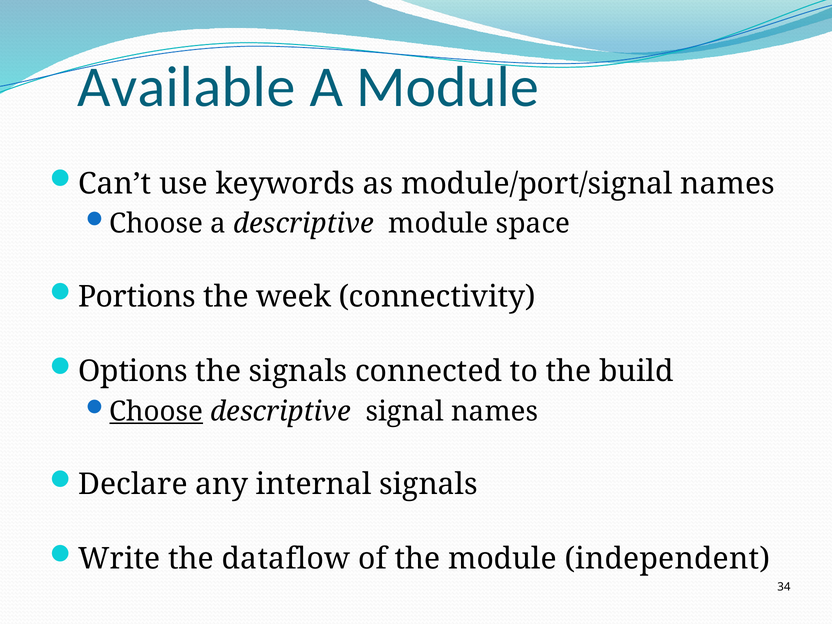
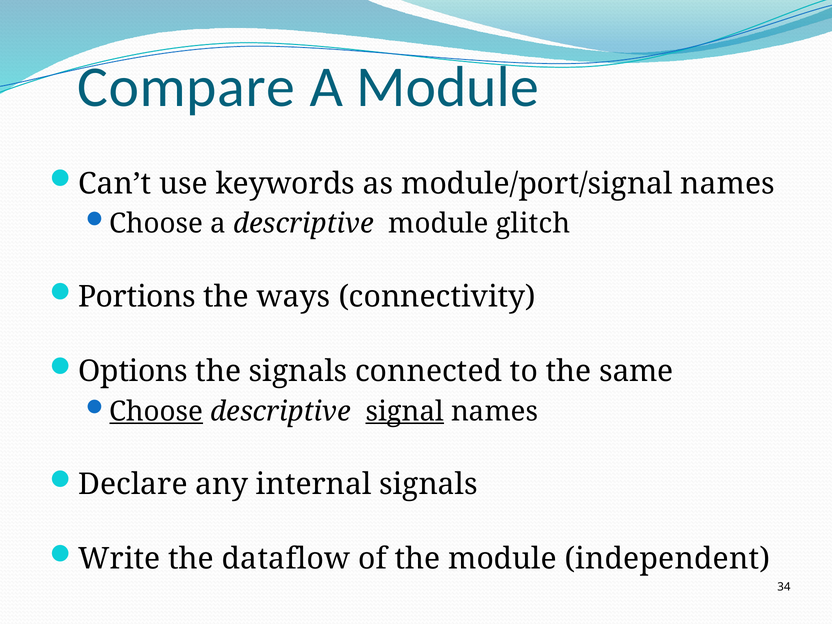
Available: Available -> Compare (186, 87)
space: space -> glitch (533, 224)
week: week -> ways (294, 297)
build: build -> same (636, 371)
signal underline: none -> present (405, 411)
